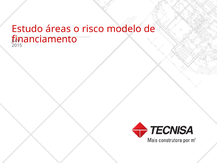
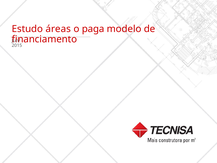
risco: risco -> paga (93, 29)
